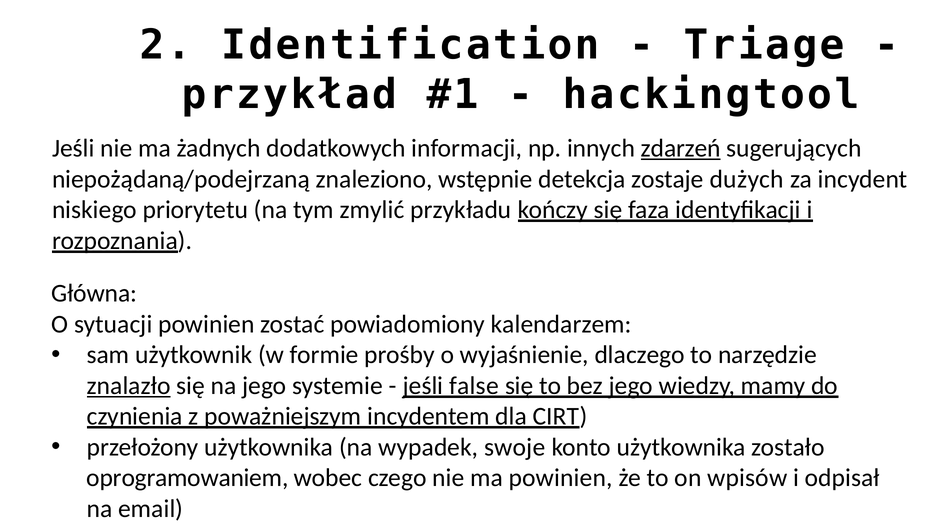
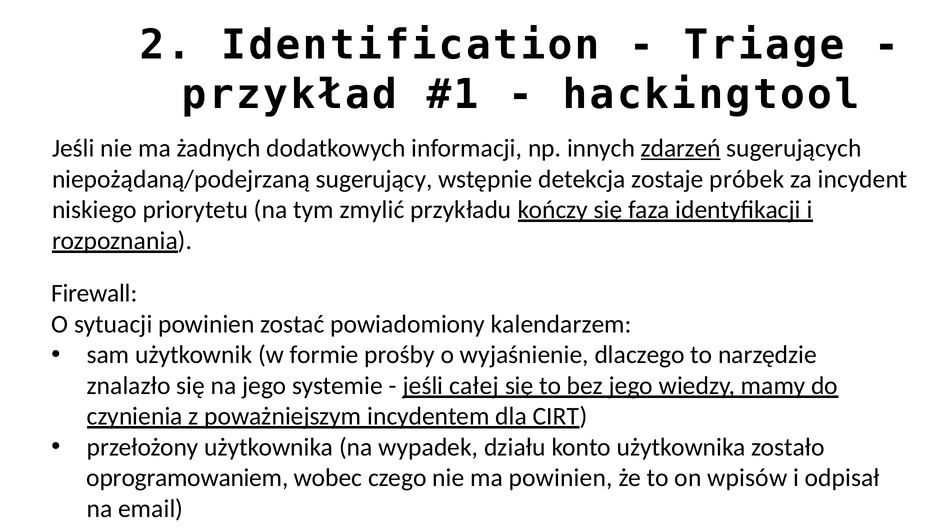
znaleziono: znaleziono -> sugerujący (374, 179)
dużych: dużych -> próbek (747, 179)
Główna: Główna -> Firewall (94, 293)
znalazło underline: present -> none (129, 385)
false: false -> całej (474, 385)
swoje: swoje -> działu (515, 447)
